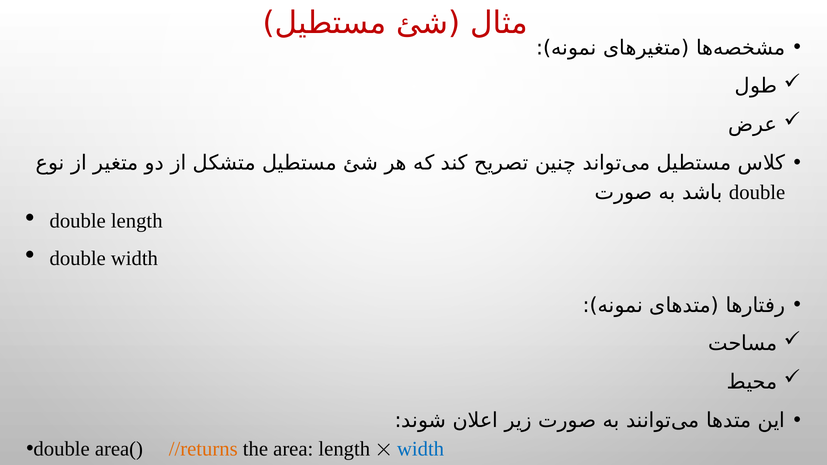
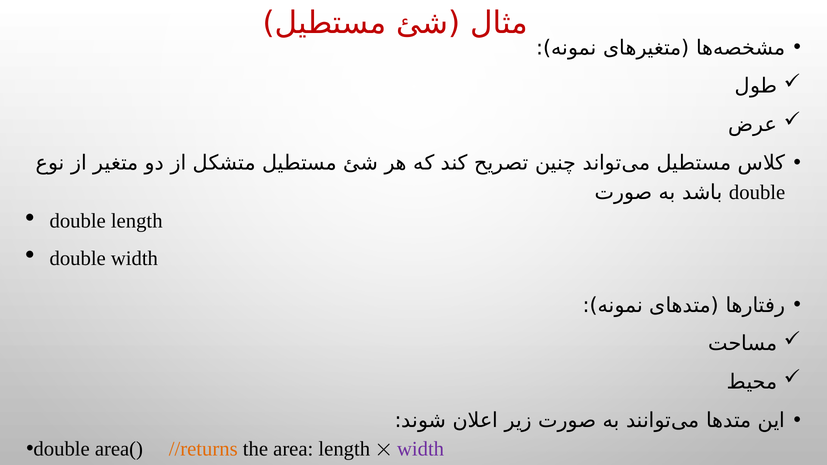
width colour: blue -> purple (421, 449)
